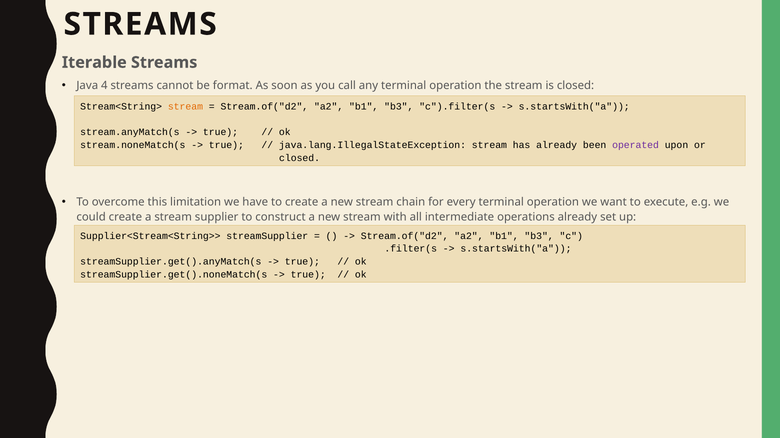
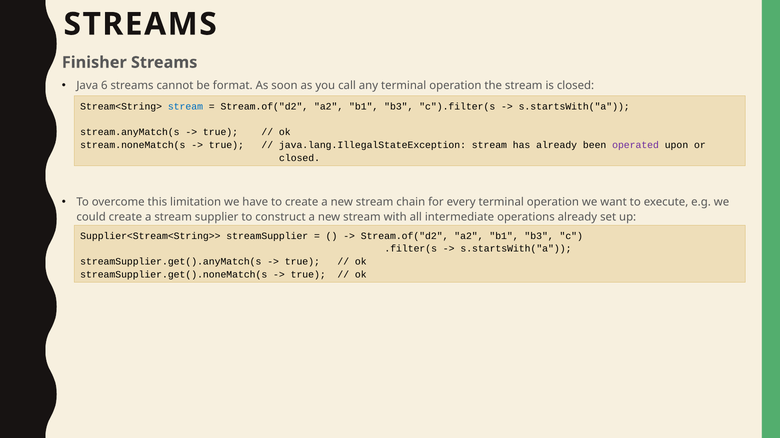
Iterable: Iterable -> Finisher (94, 63)
4: 4 -> 6 (104, 86)
stream colour: orange -> blue (185, 107)
